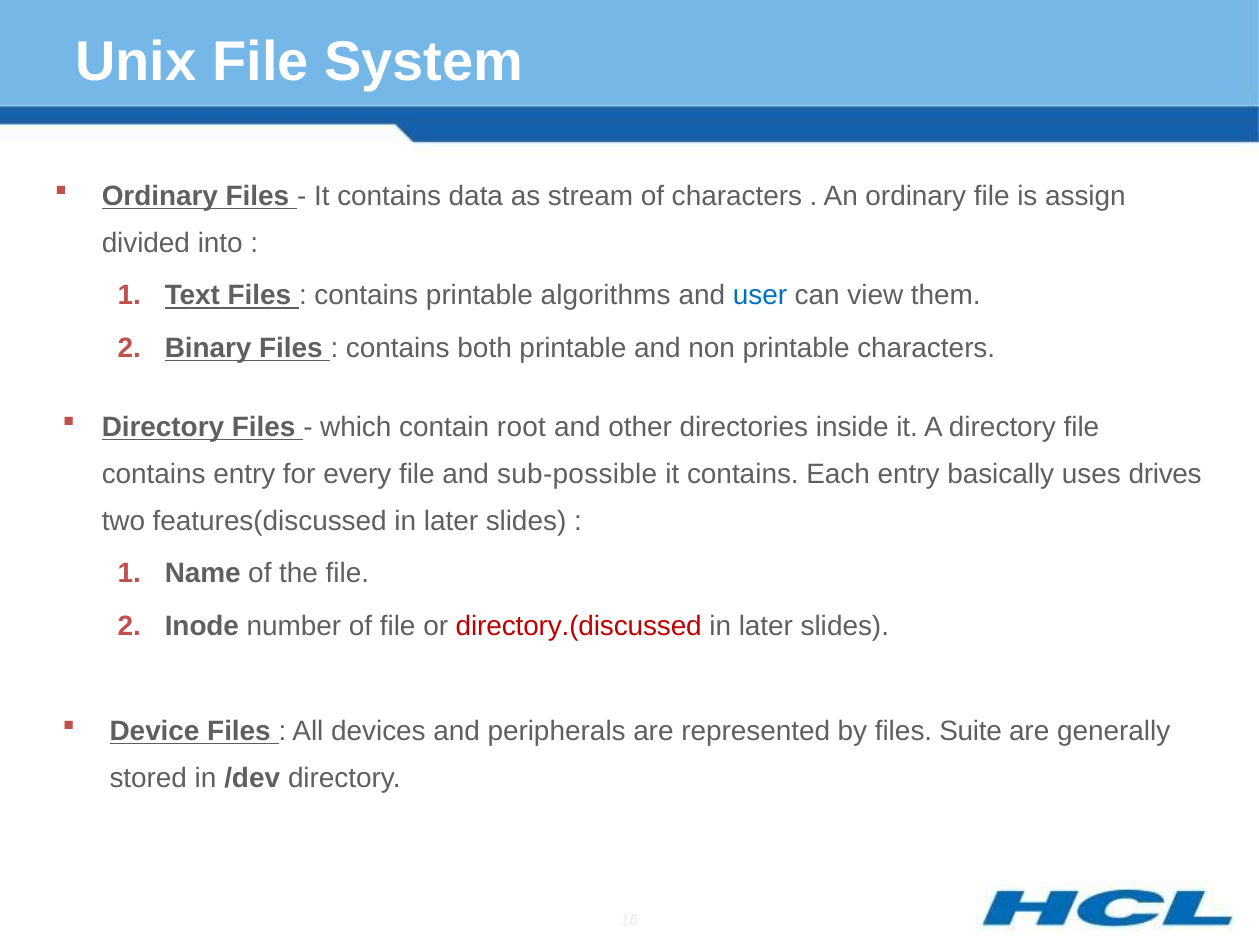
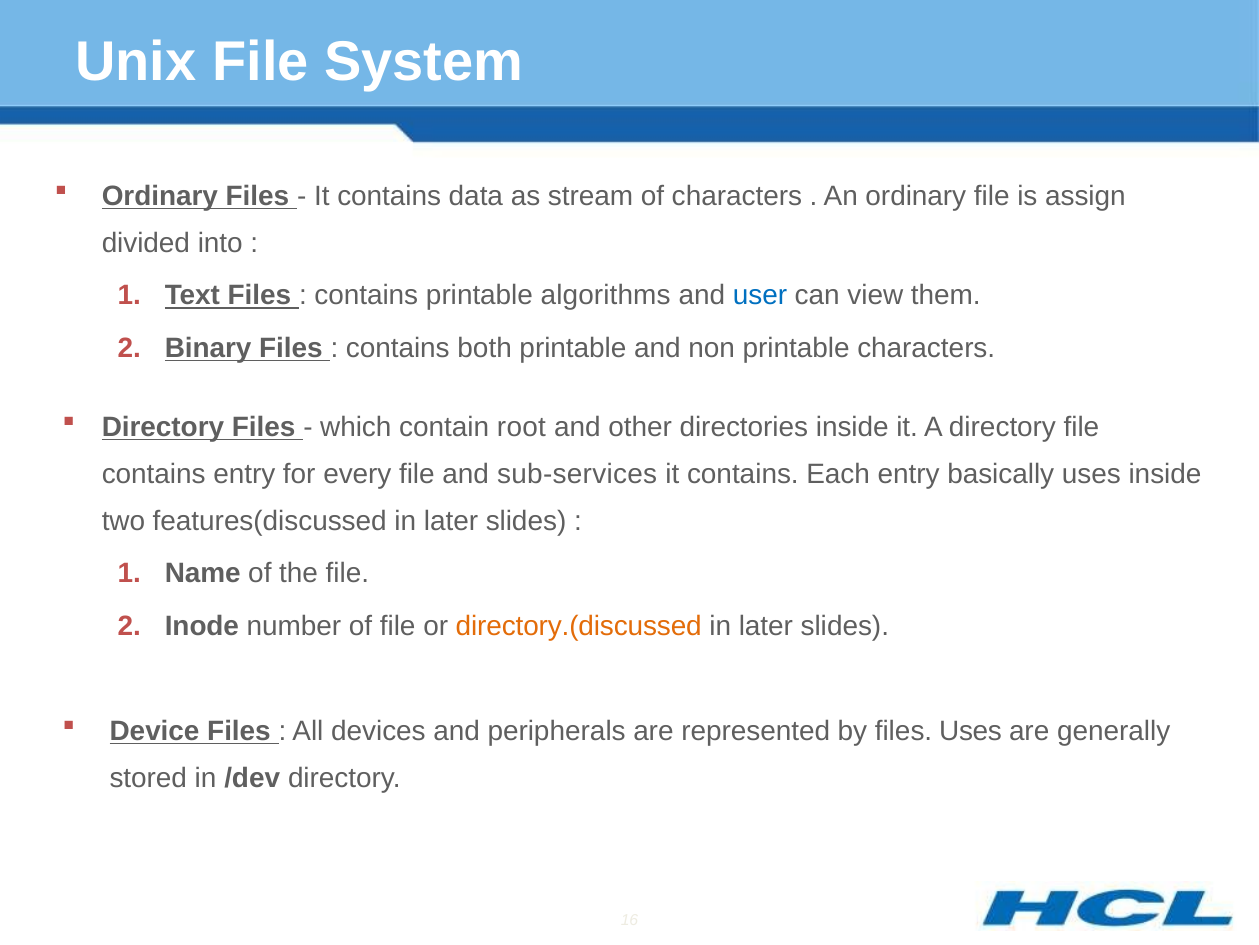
sub-possible: sub-possible -> sub-services (577, 474)
uses drives: drives -> inside (1165, 474)
directory.(discussed colour: red -> orange (579, 626)
files Suite: Suite -> Uses (971, 731)
